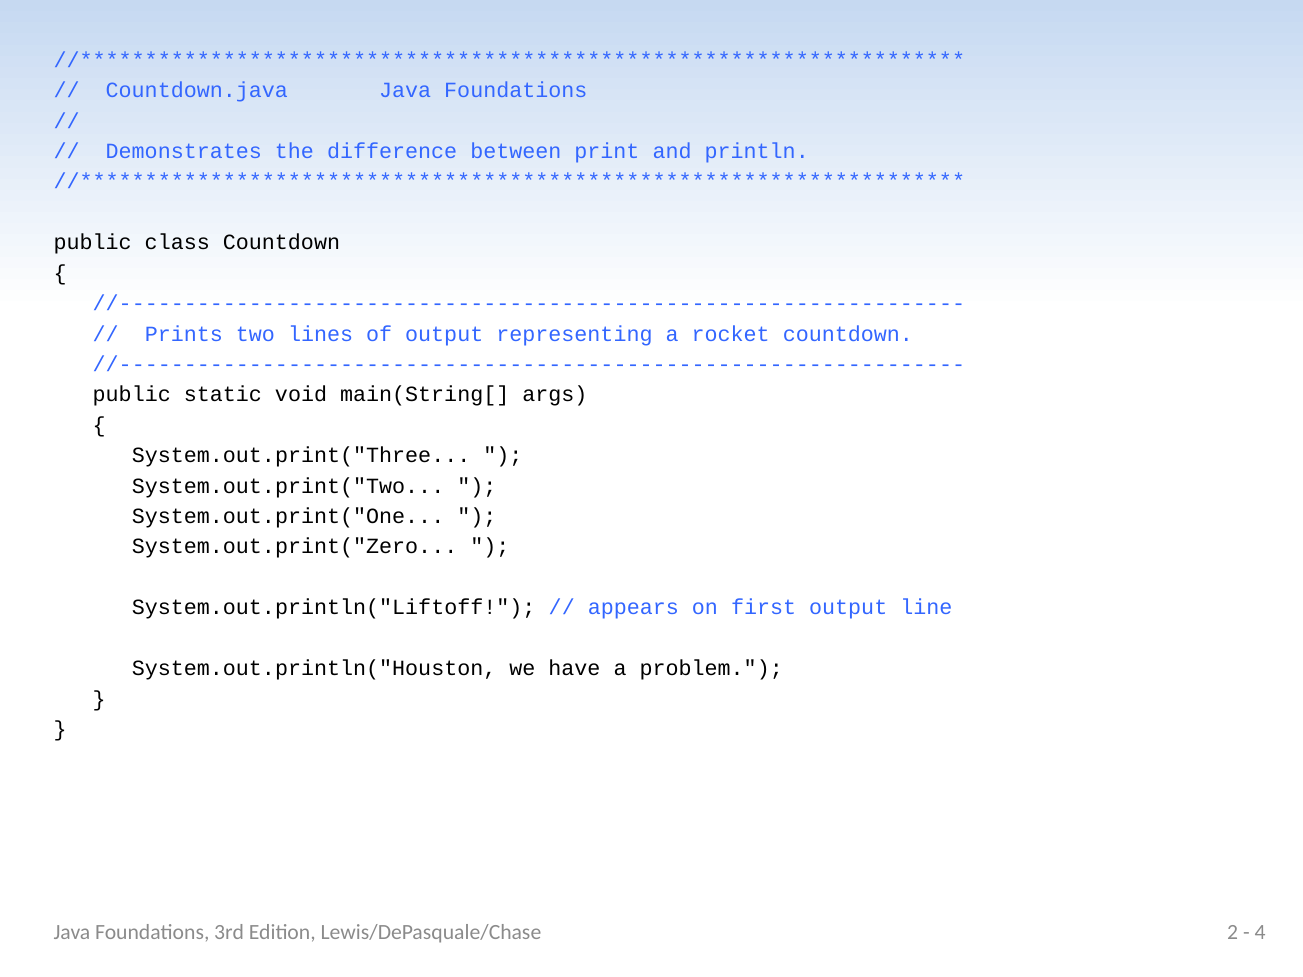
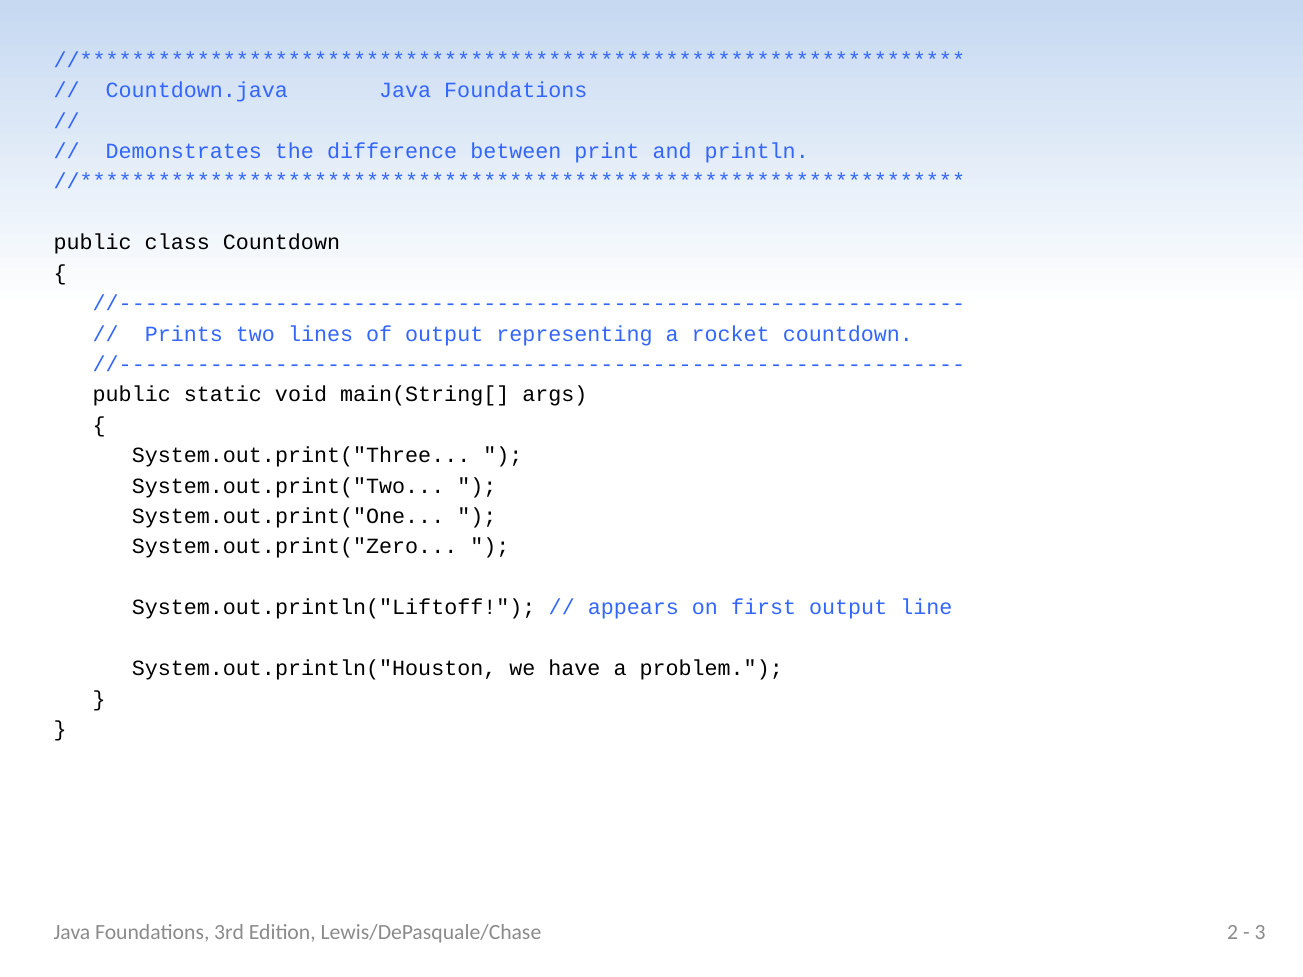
4: 4 -> 3 (1260, 933)
